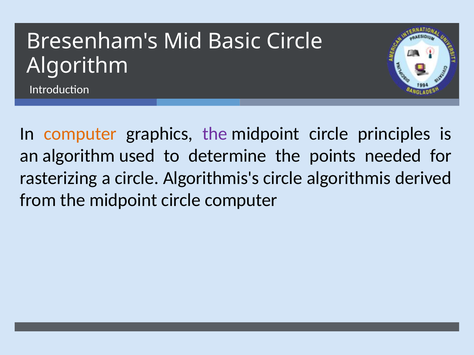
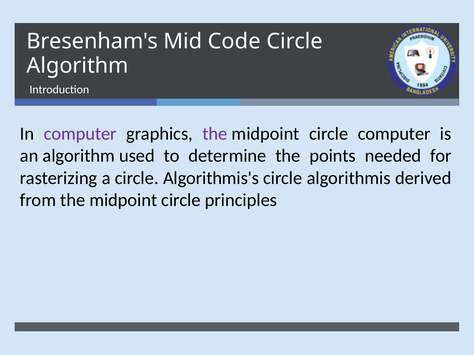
Basic: Basic -> Code (234, 42)
computer colour: orange -> purple (80, 134)
circle principles: principles -> computer (394, 134)
circle computer: computer -> principles (241, 200)
